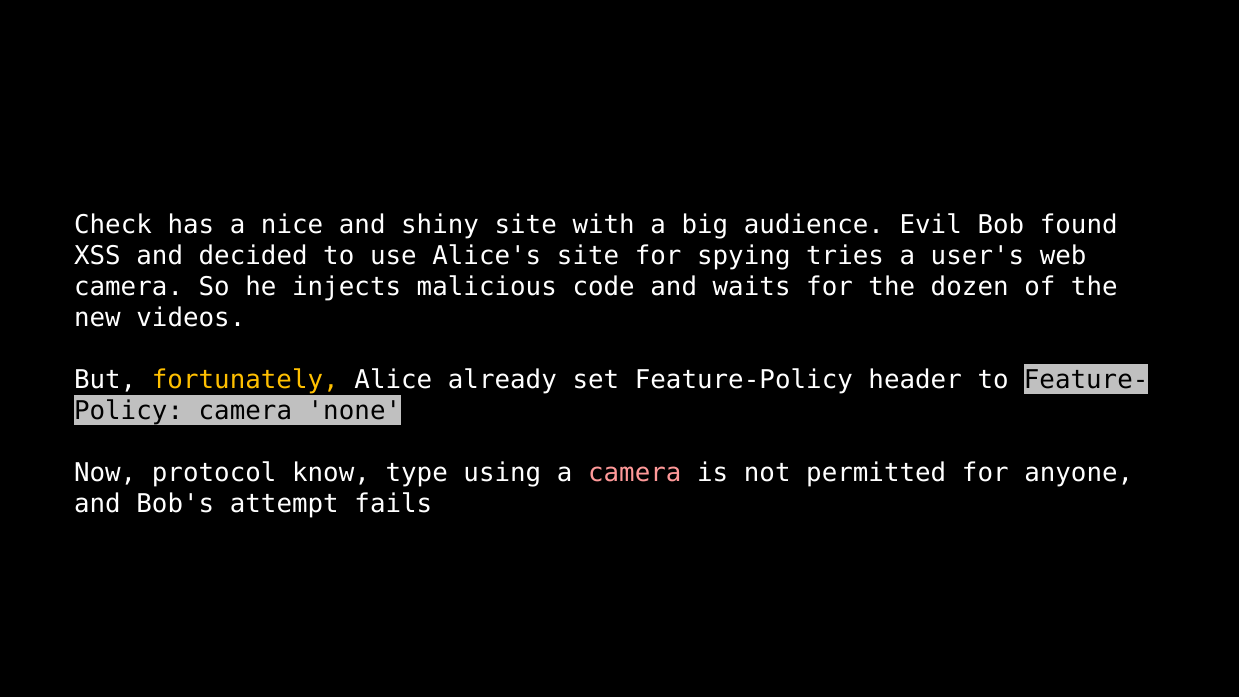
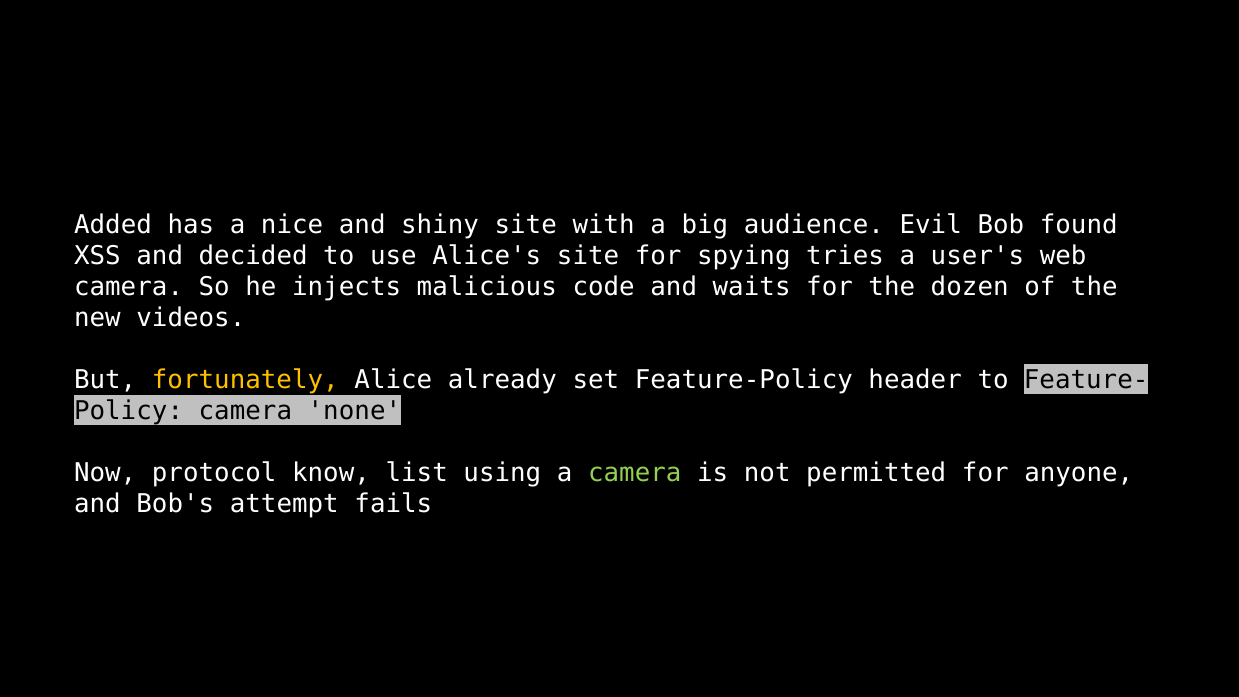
Check: Check -> Added (113, 225)
type: type -> list (417, 473)
camera colour: pink -> light green (635, 473)
